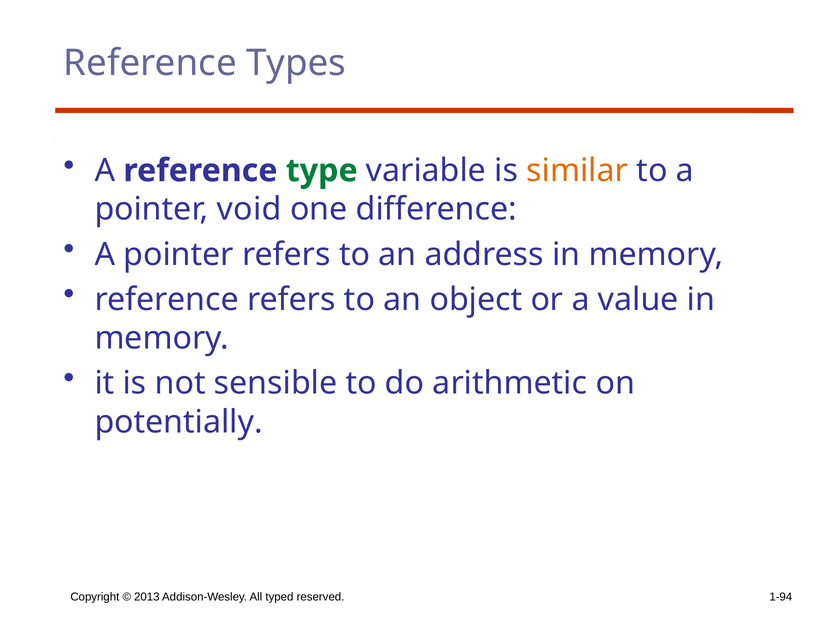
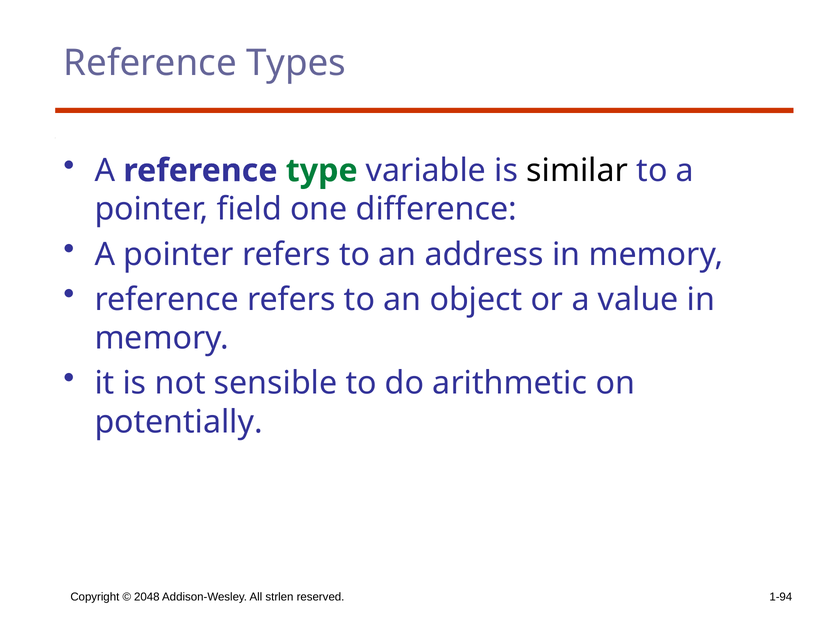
similar colour: orange -> black (577, 171)
void: void -> field (249, 209)
2013: 2013 -> 2048 (147, 597)
typed: typed -> strlen (279, 597)
